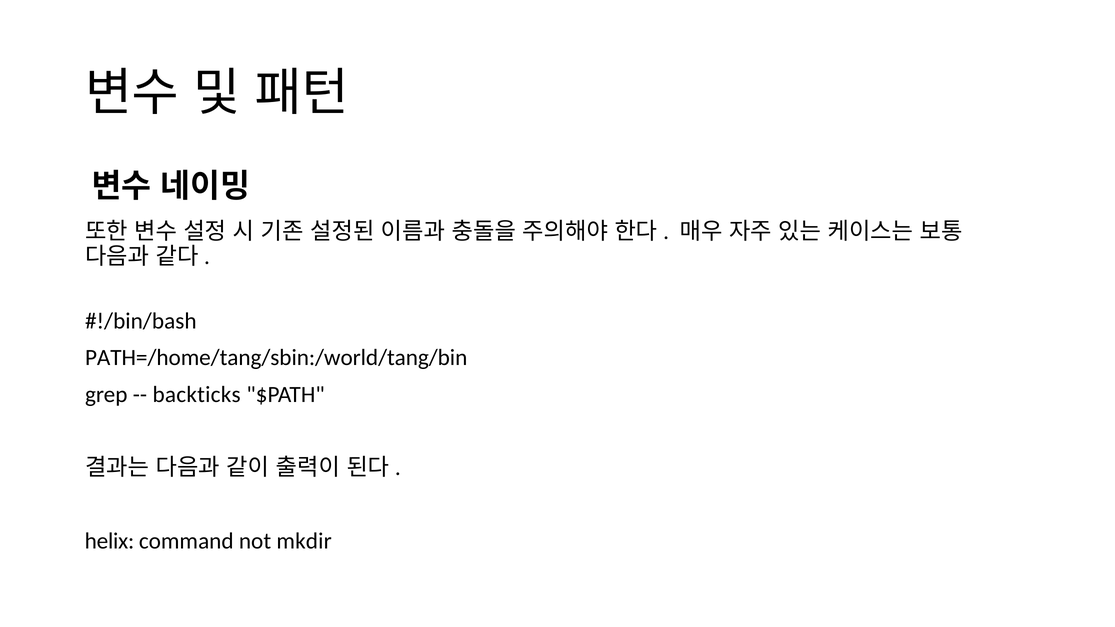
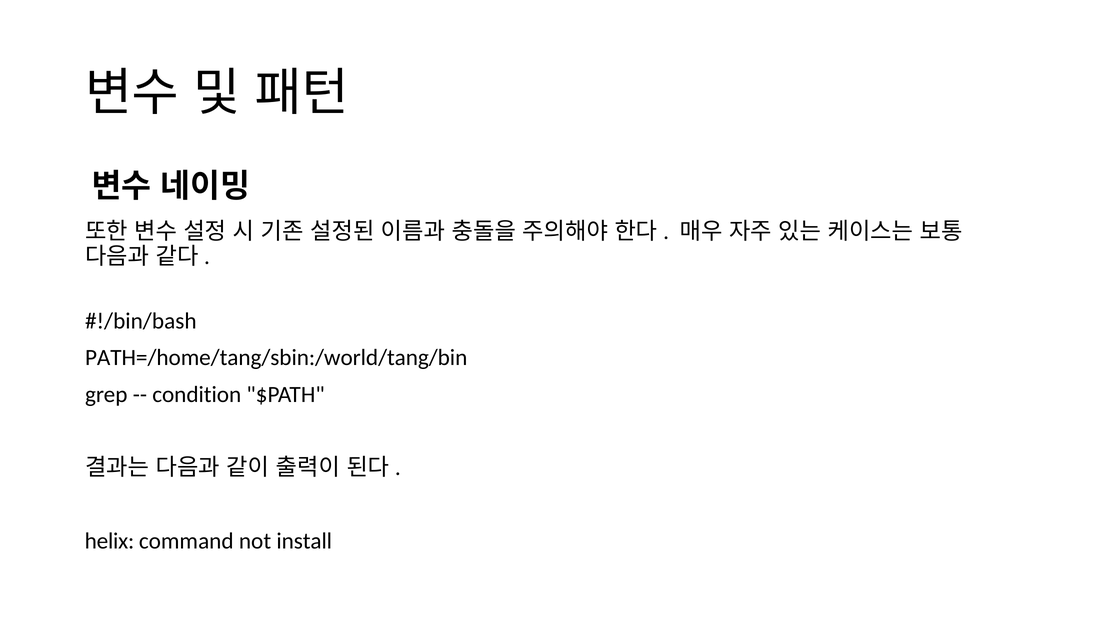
backticks: backticks -> condition (197, 395)
mkdir: mkdir -> install (304, 541)
